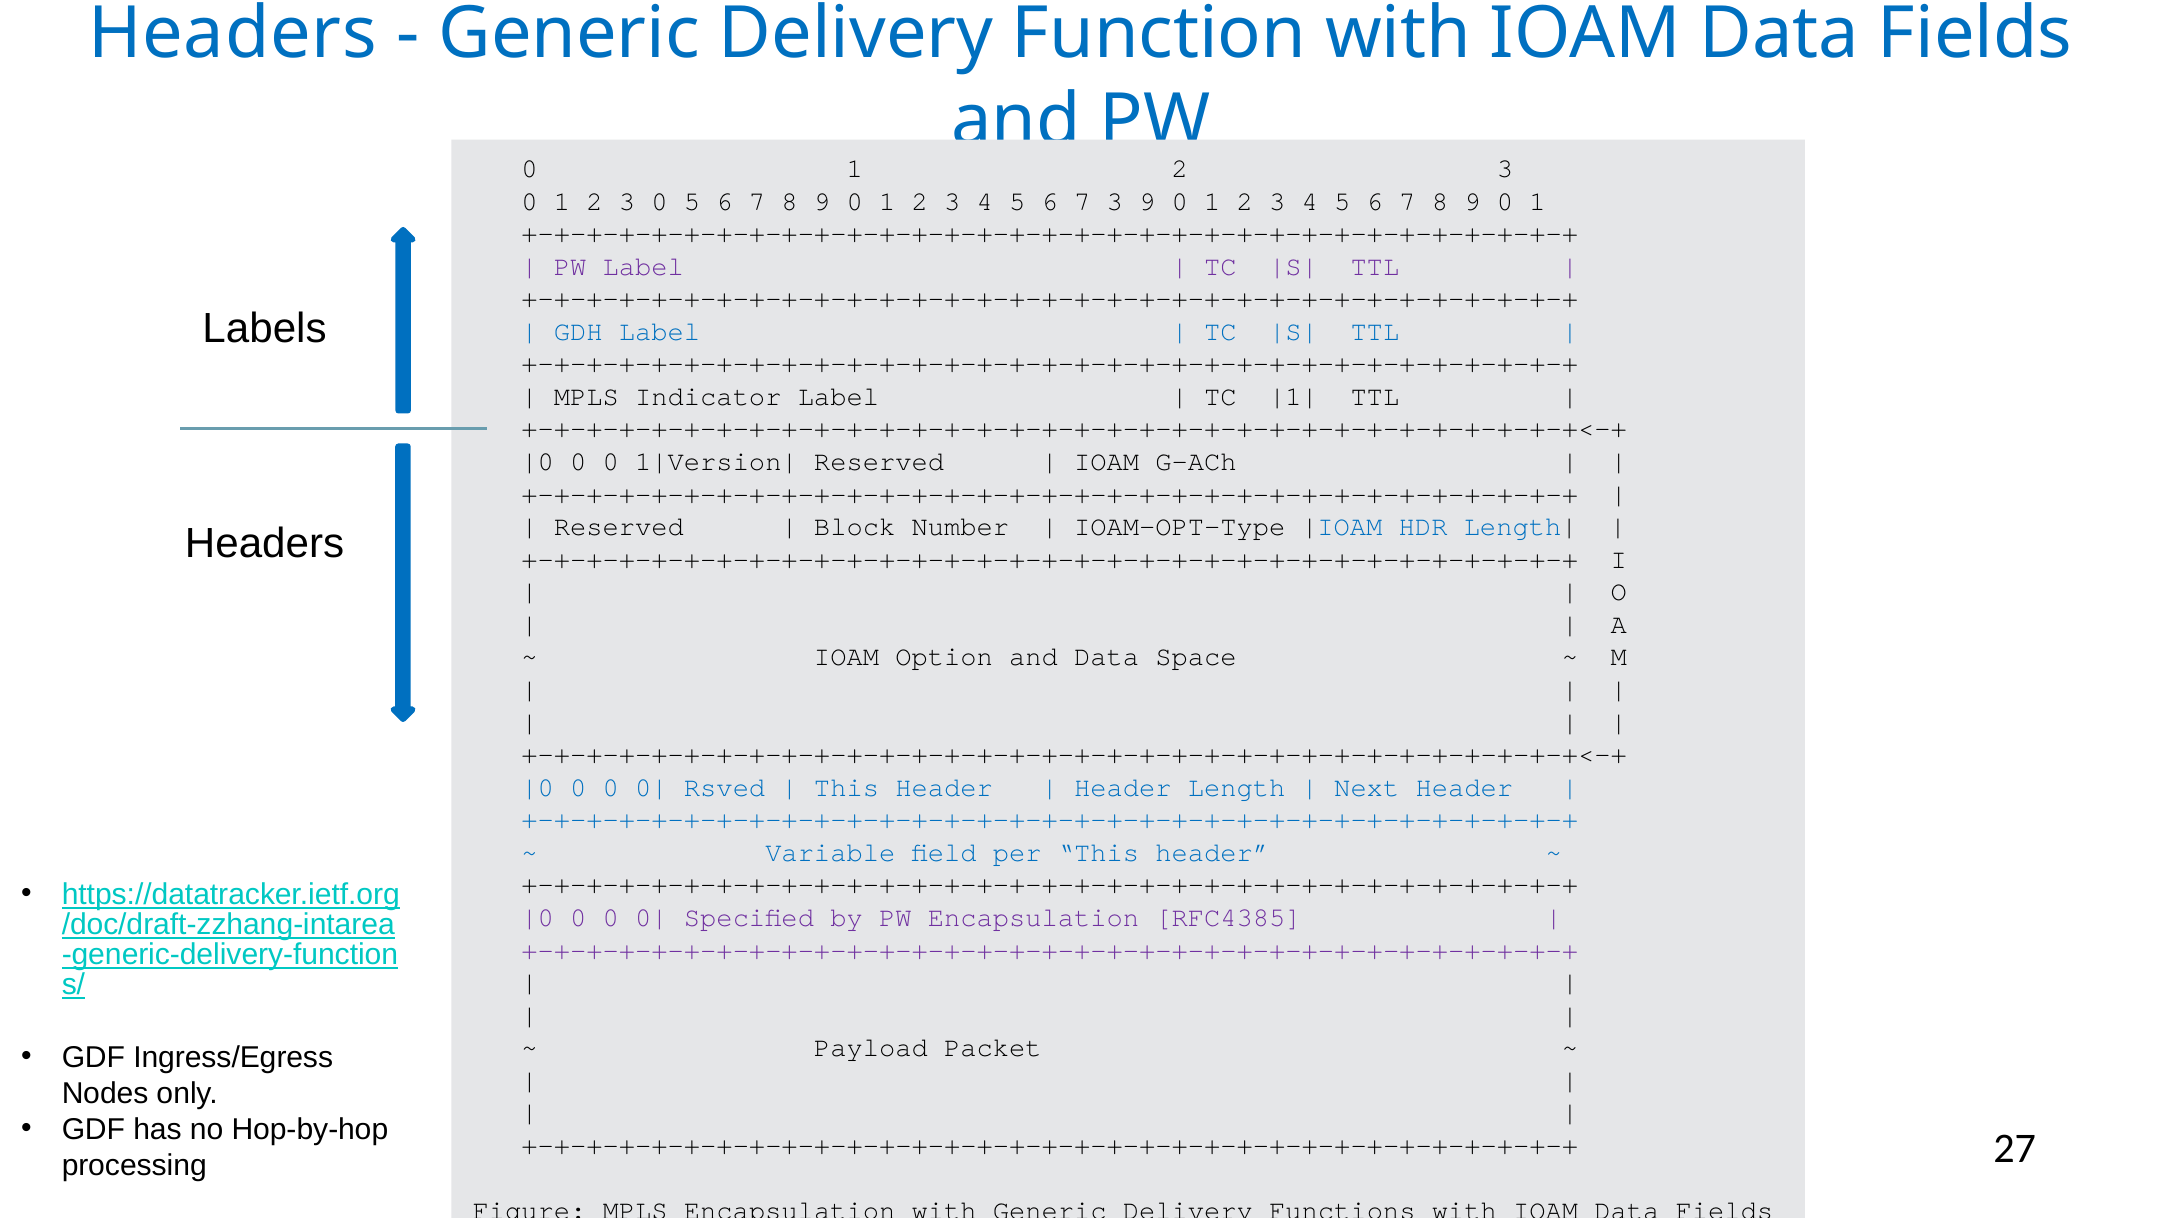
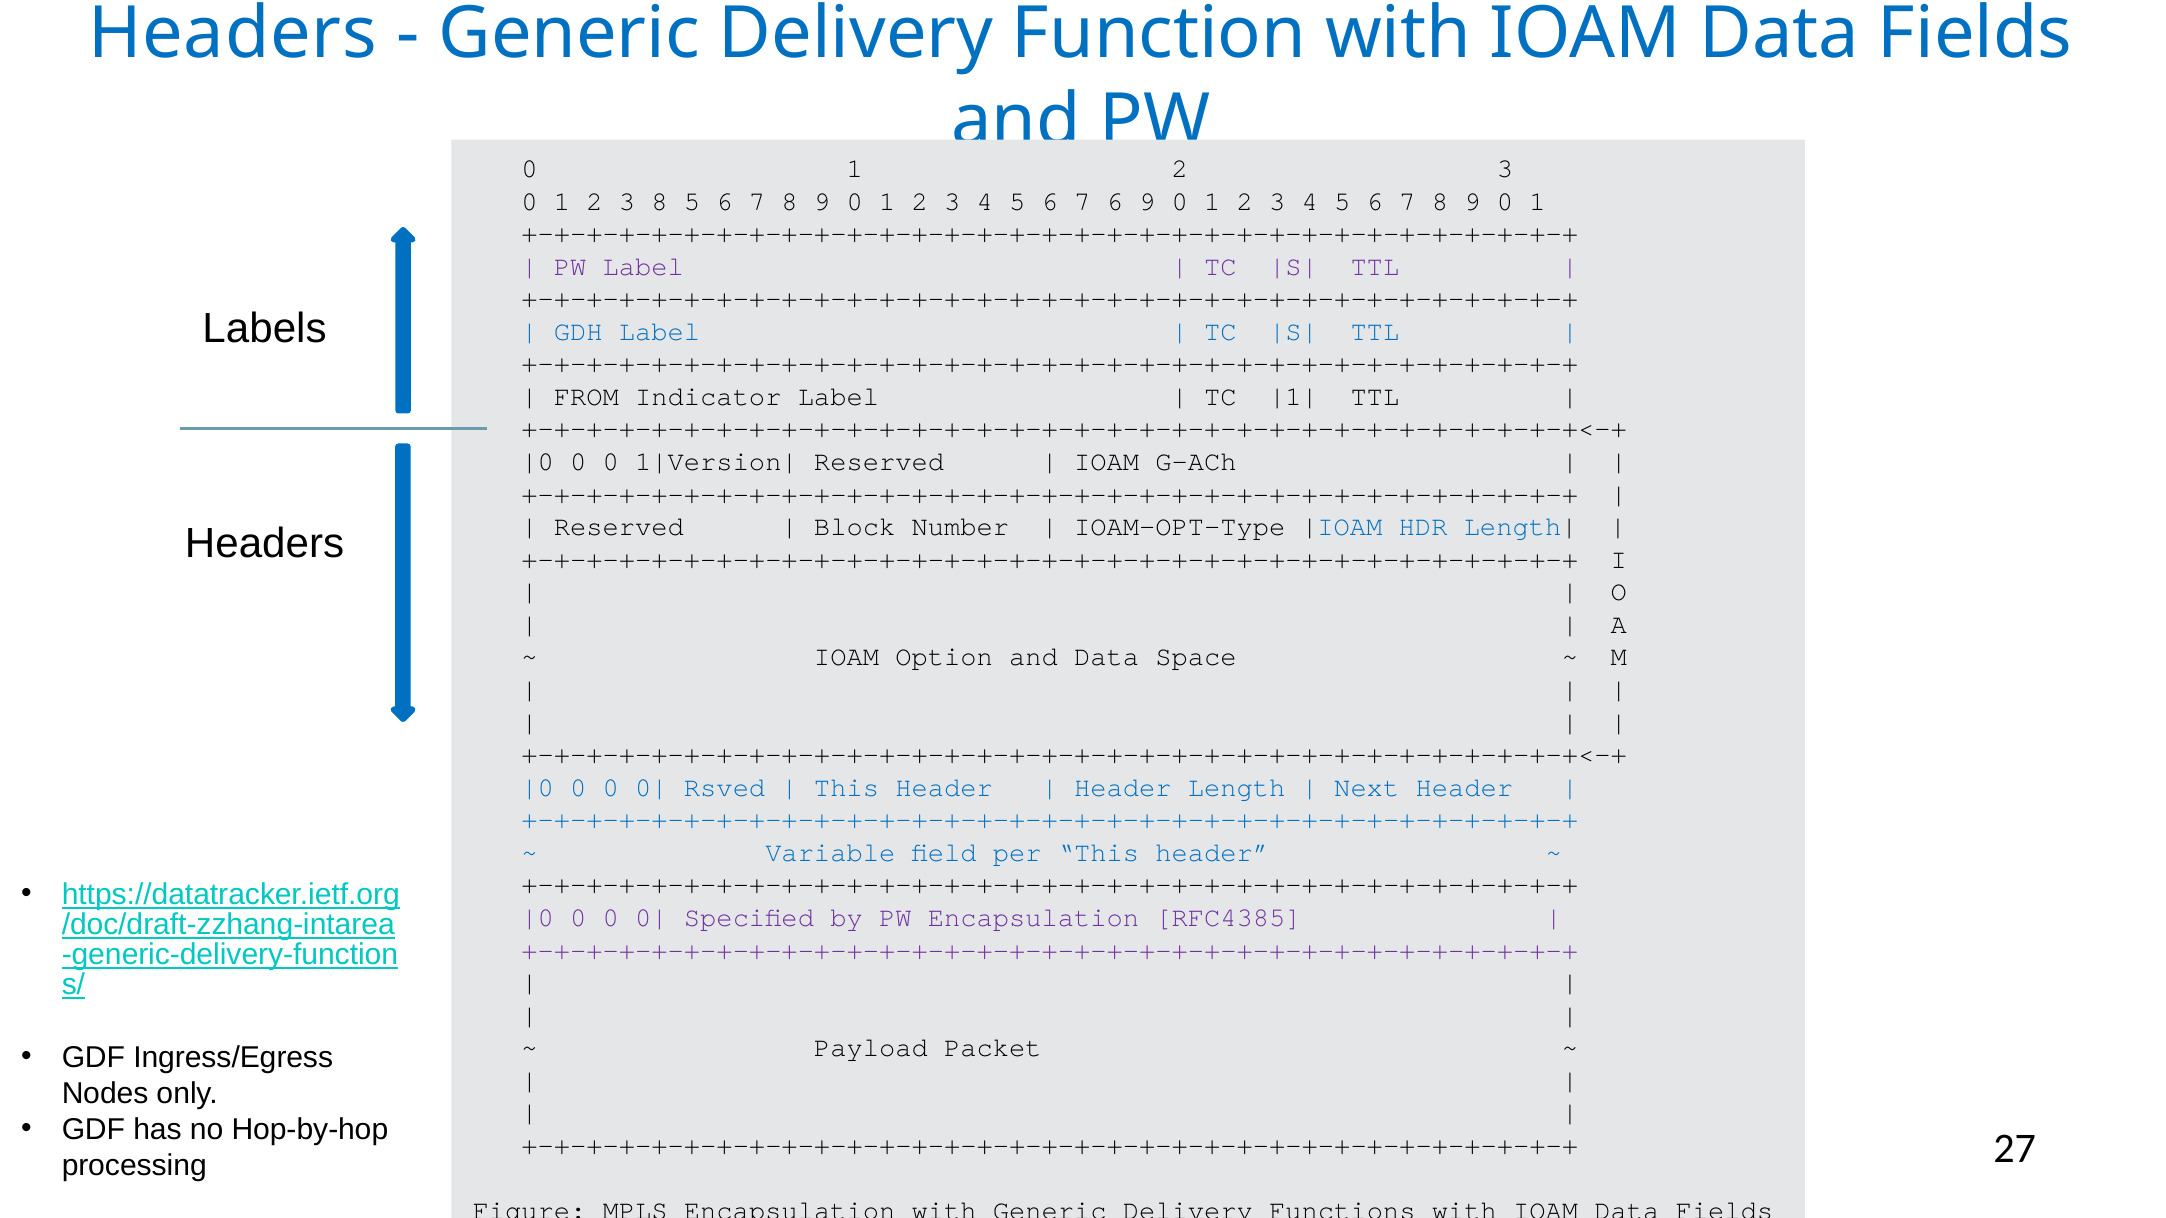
0: 0 -> 8 (660, 201)
7 3: 3 -> 6 (1115, 201)
MPLS: MPLS -> FROM (586, 397)
